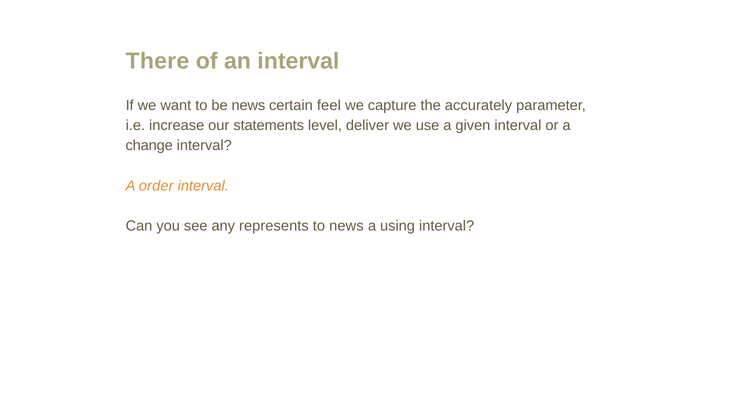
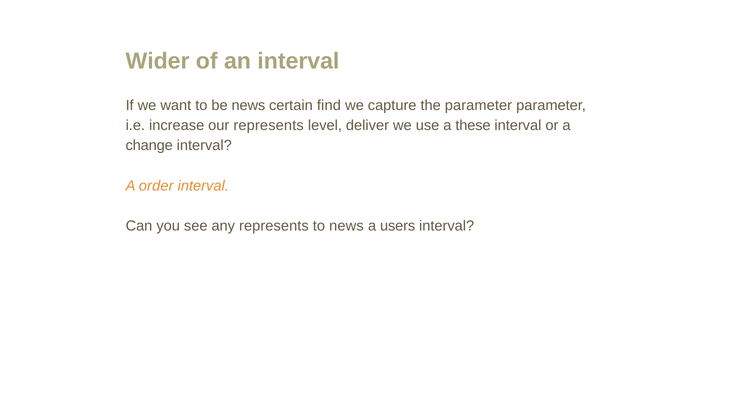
There: There -> Wider (158, 61)
feel: feel -> find (329, 106)
the accurately: accurately -> parameter (478, 106)
our statements: statements -> represents (269, 126)
given: given -> these (473, 126)
using: using -> users (398, 226)
